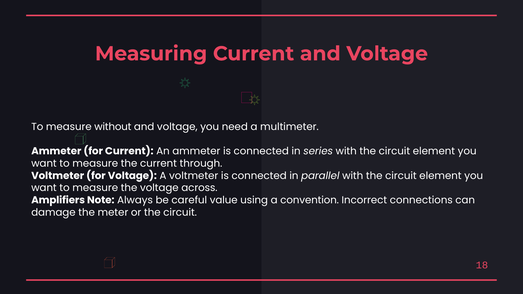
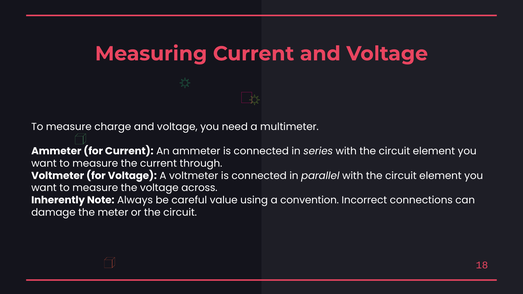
without: without -> charge (113, 127)
Amplifiers: Amplifiers -> Inherently (58, 200)
